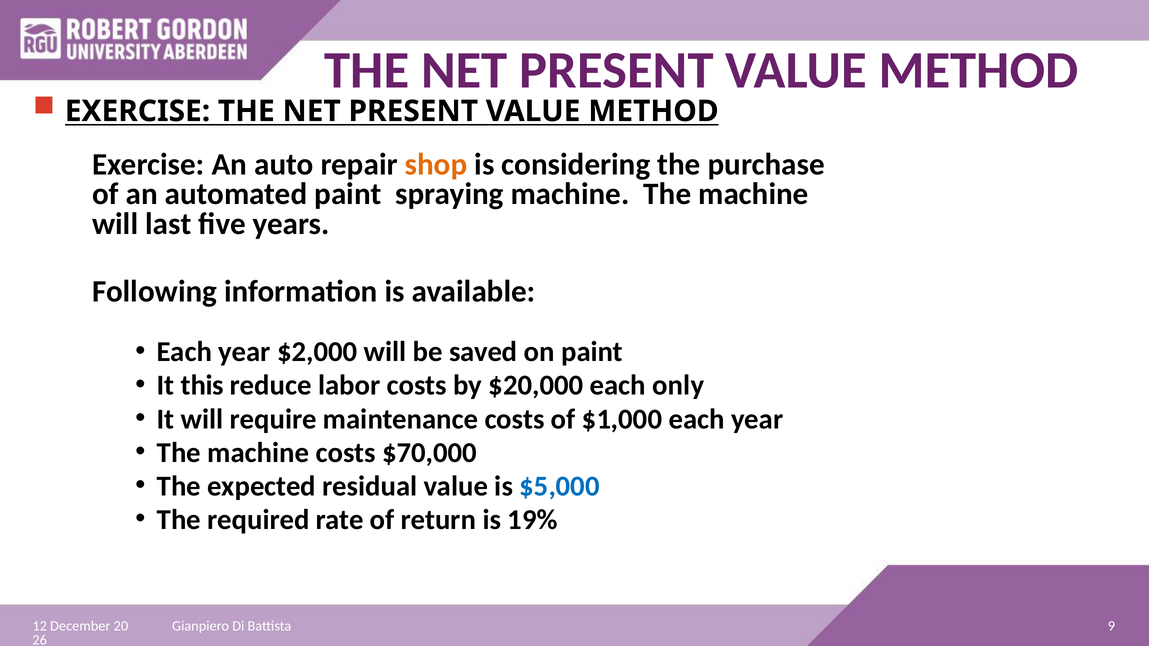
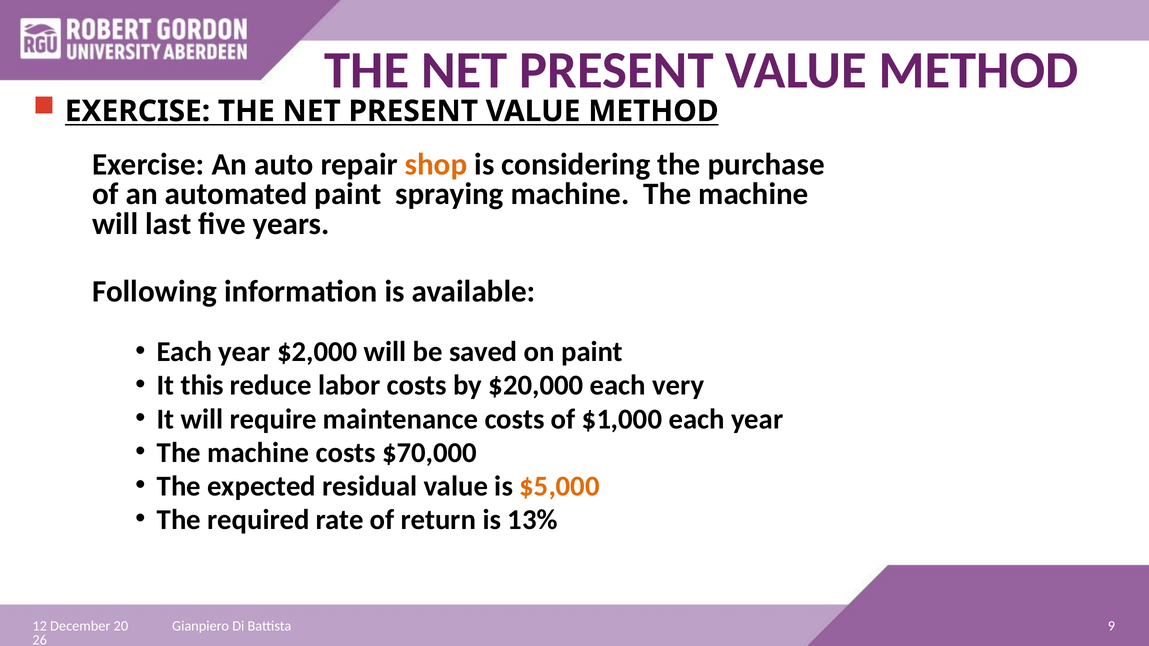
only: only -> very (678, 386)
$5,000 colour: blue -> orange (559, 486)
19%: 19% -> 13% (533, 520)
